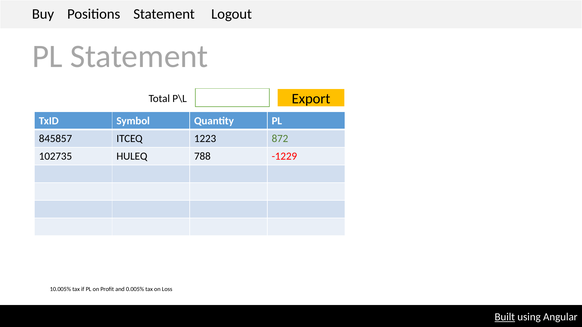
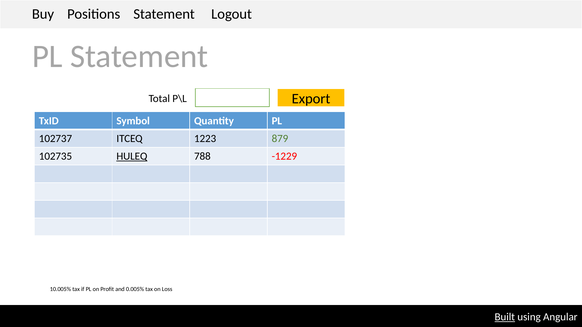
845857: 845857 -> 102737 (55, 139)
872: 872 -> 879 (280, 139)
HULEQ underline: none -> present (132, 156)
